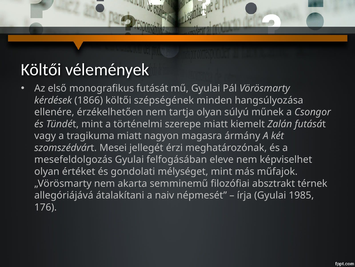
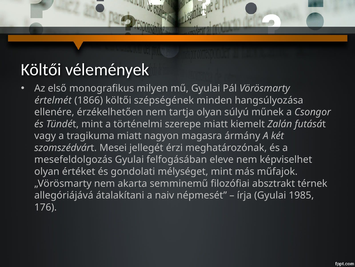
monografikus futását: futását -> milyen (152, 88)
kérdések: kérdések -> értelmét (53, 100)
